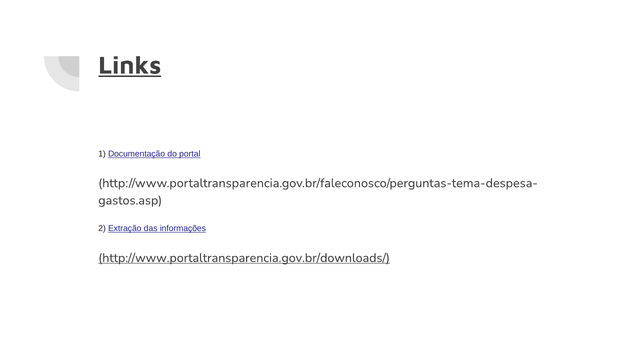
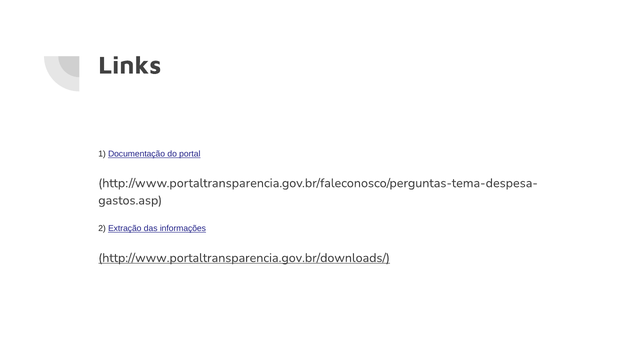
Links underline: present -> none (130, 65)
